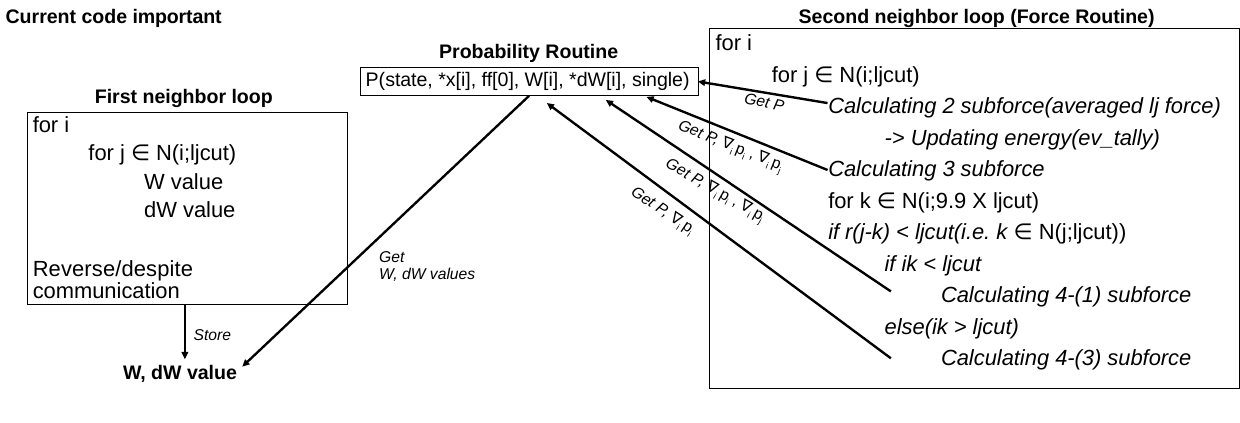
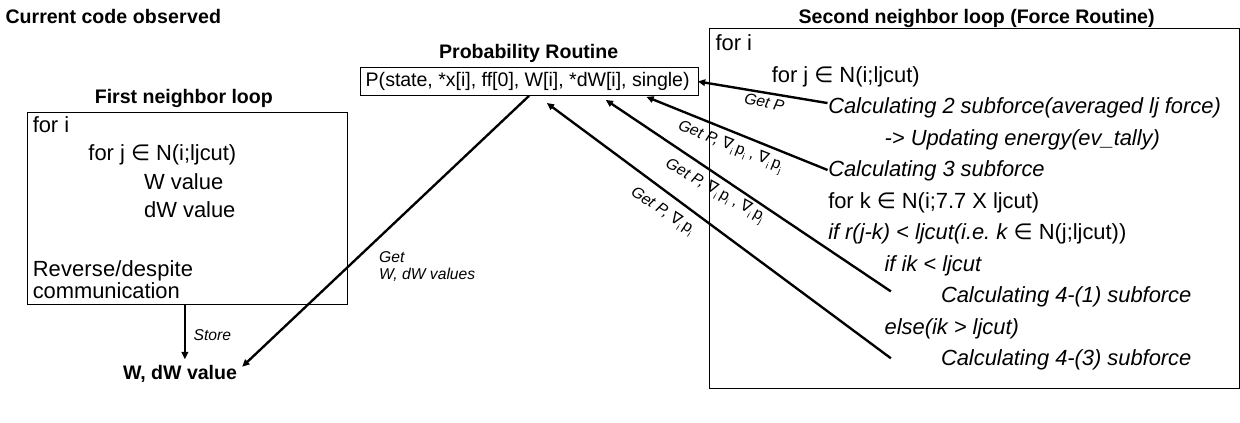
important: important -> observed (177, 17)
N(i;9.9: N(i;9.9 -> N(i;7.7 (934, 201)
